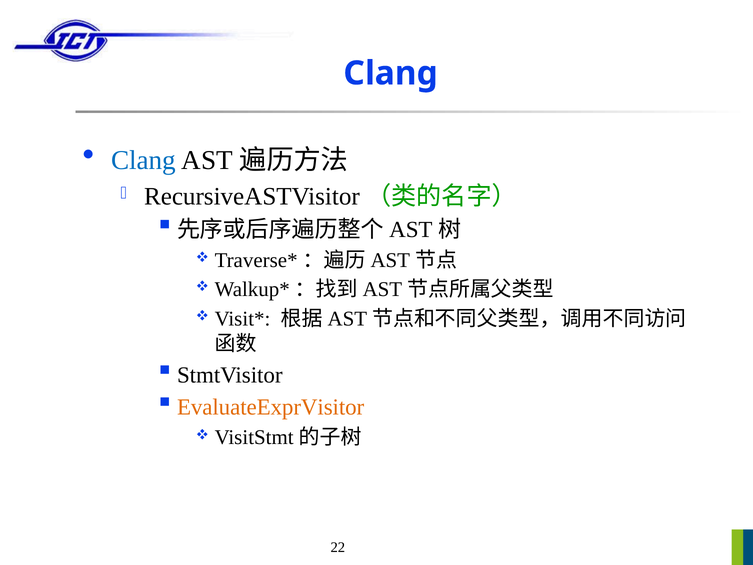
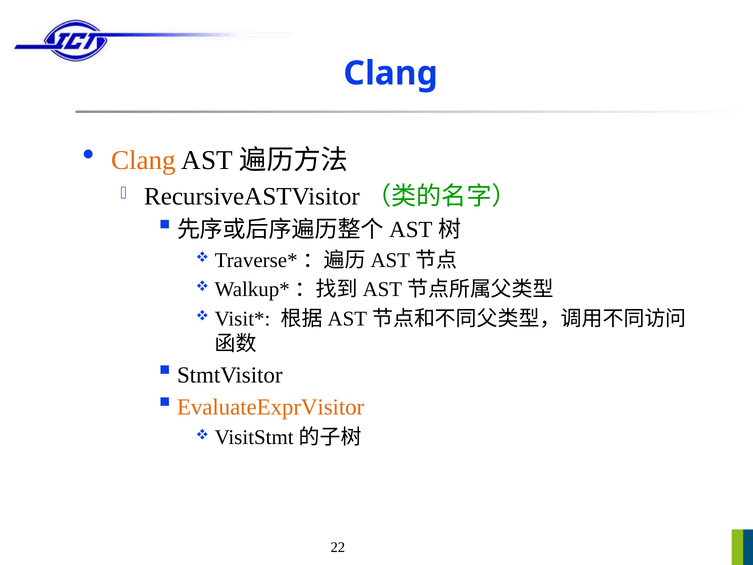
Clang colour: blue -> orange (144, 160)
